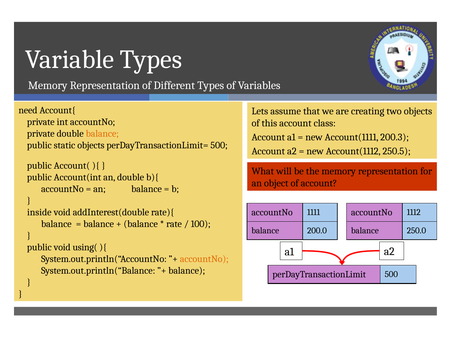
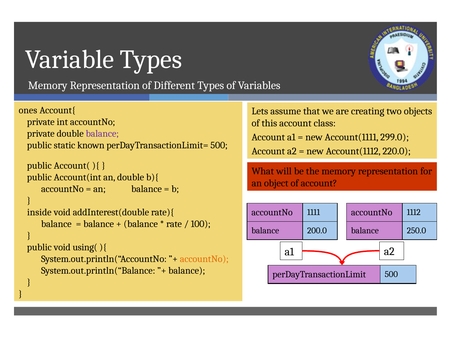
need: need -> ones (28, 110)
balance colour: orange -> purple (102, 134)
200.3: 200.3 -> 299.0 (395, 137)
static objects: objects -> known (91, 145)
250.5: 250.5 -> 220.0 (397, 151)
